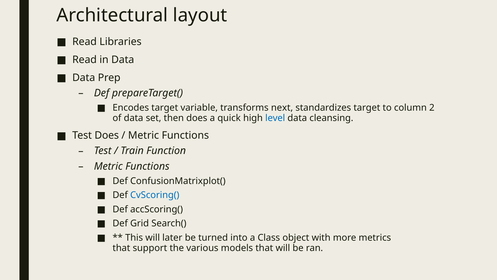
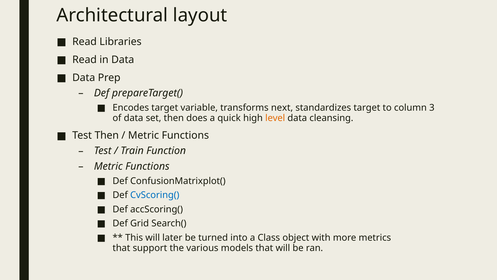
2: 2 -> 3 (432, 108)
level colour: blue -> orange (275, 118)
Test Does: Does -> Then (107, 135)
